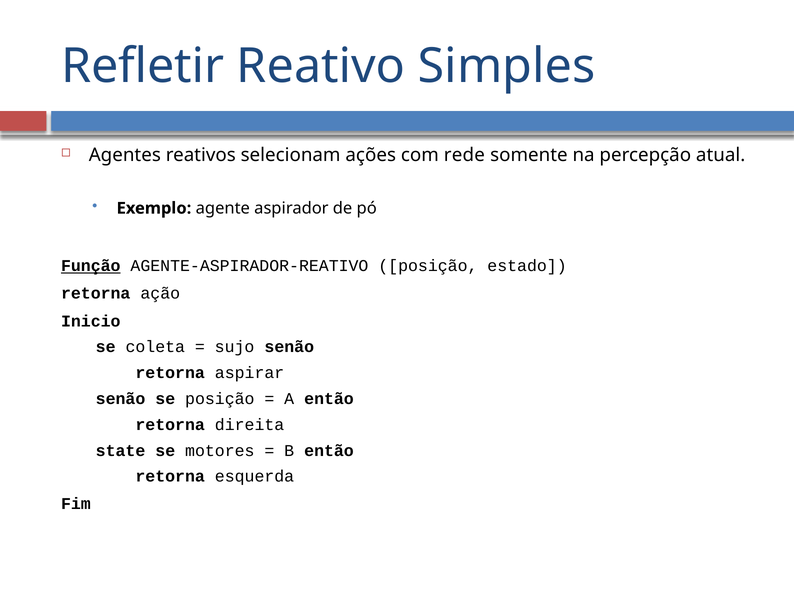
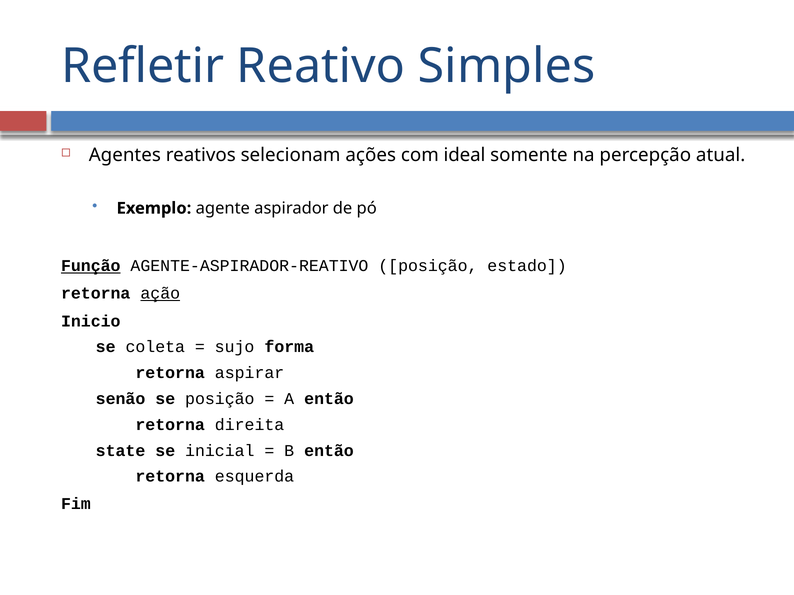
rede: rede -> ideal (465, 155)
ação underline: none -> present (160, 294)
sujo senão: senão -> forma (289, 347)
motores: motores -> inicial (220, 451)
